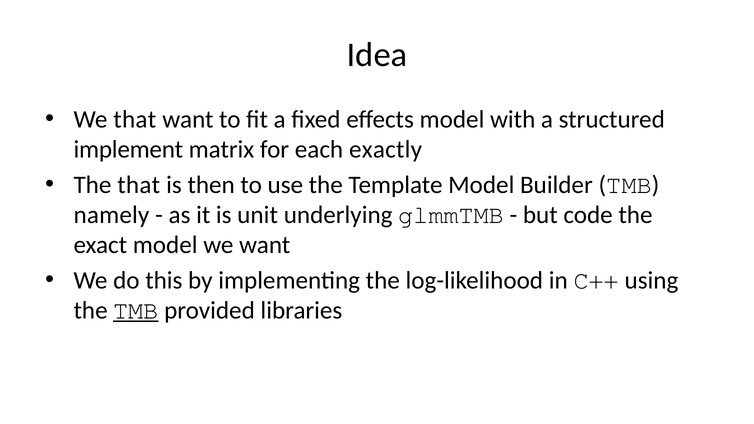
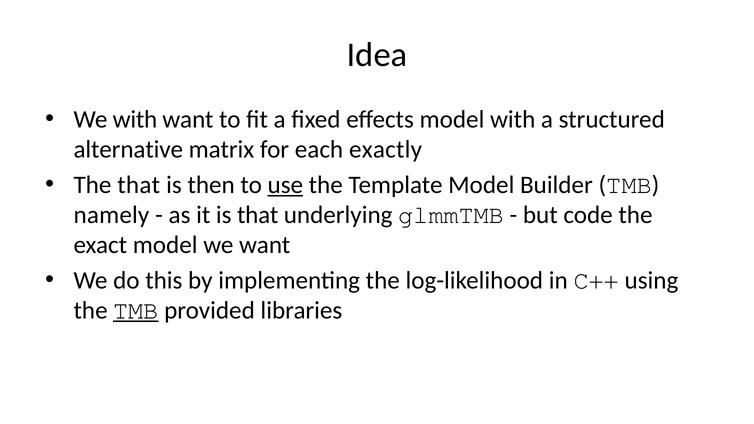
We that: that -> with (135, 120)
implement: implement -> alternative (128, 150)
use underline: none -> present (285, 185)
is unit: unit -> that (258, 215)
